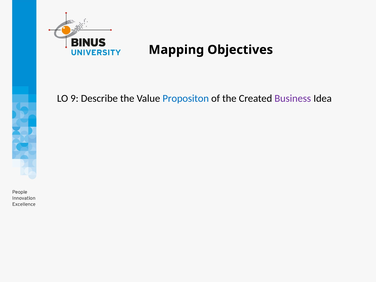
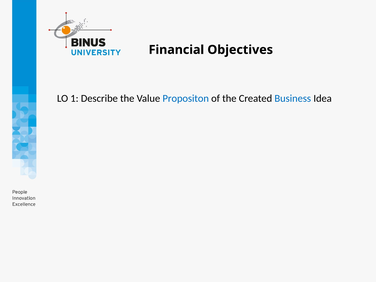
Mapping: Mapping -> Financial (176, 50)
9: 9 -> 1 (74, 98)
Business colour: purple -> blue (293, 98)
